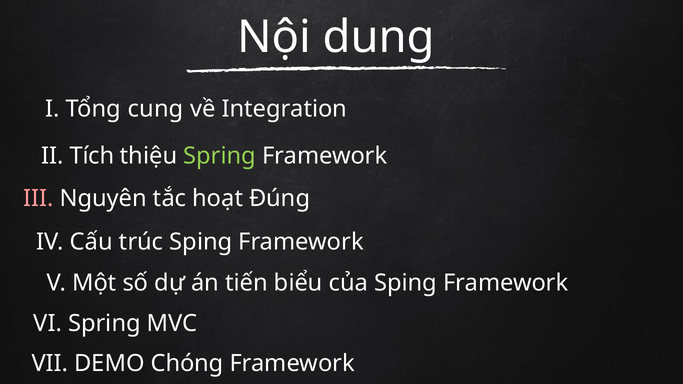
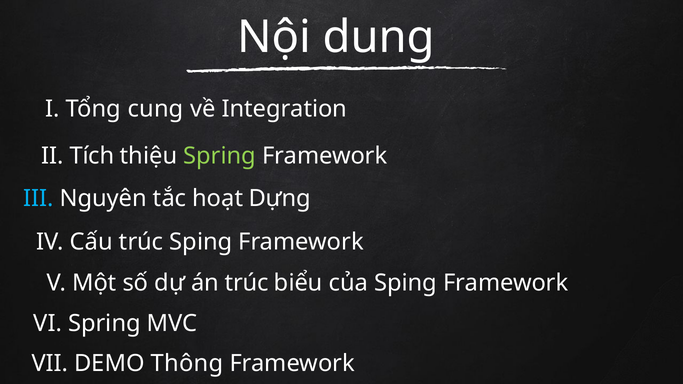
III colour: pink -> light blue (38, 199)
Đúng: Đúng -> Dựng (280, 199)
án tiến: tiến -> trúc (247, 283)
Chóng: Chóng -> Thông (187, 363)
